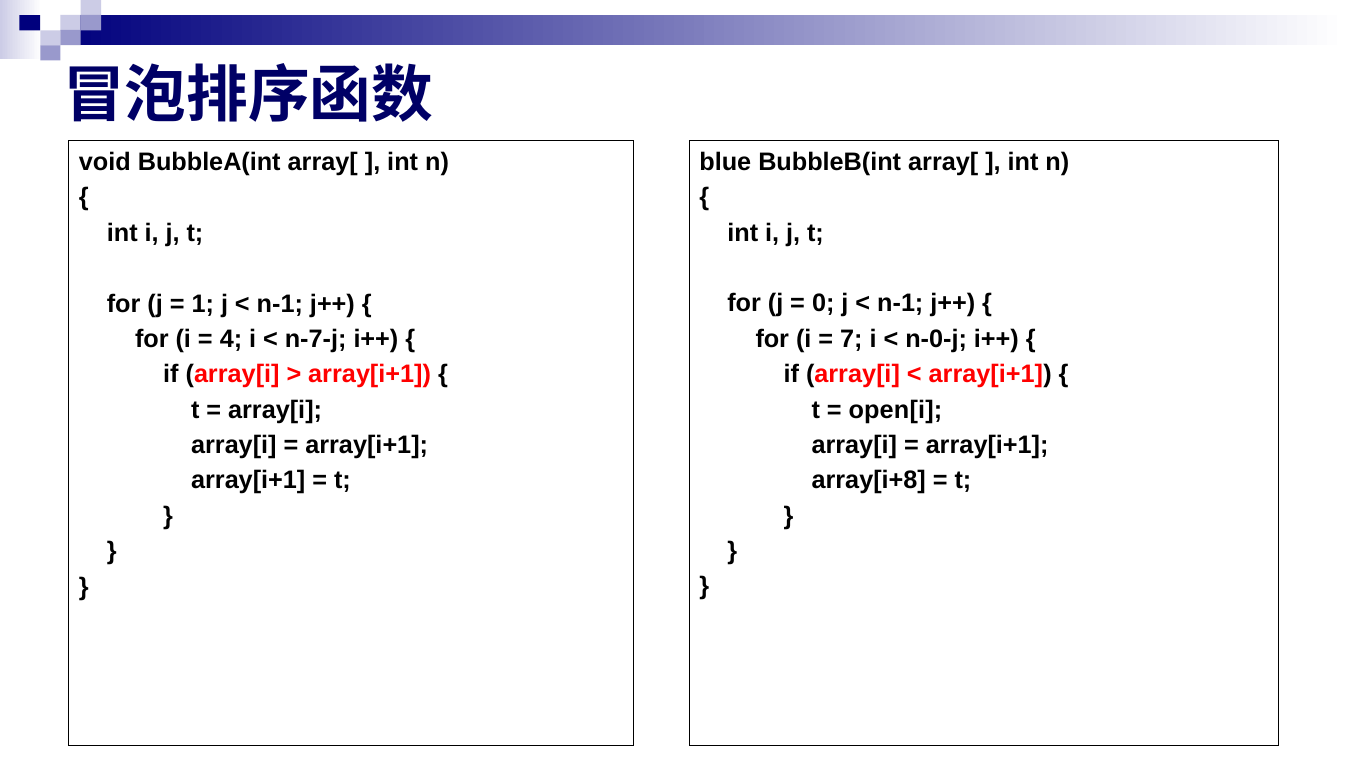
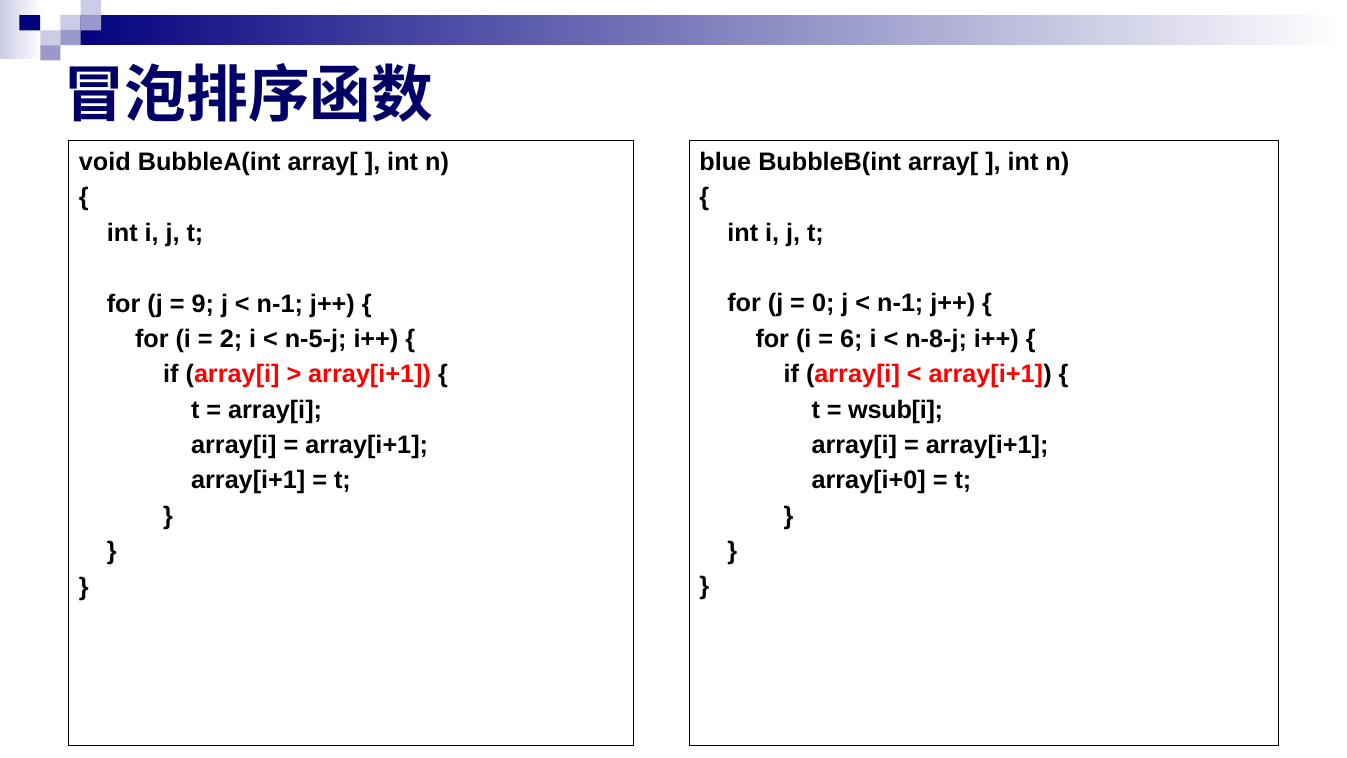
1: 1 -> 9 (203, 304)
4: 4 -> 2 (231, 339)
n-7-j: n-7-j -> n-5-j (316, 339)
7: 7 -> 6 (851, 339)
n-0-j: n-0-j -> n-8-j (936, 339)
open[i: open[i -> wsub[i (896, 410)
array[i+8: array[i+8 -> array[i+0 (869, 480)
